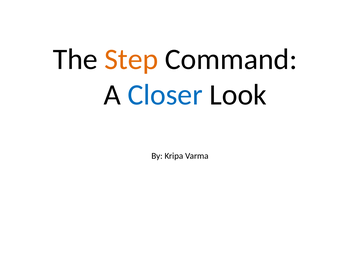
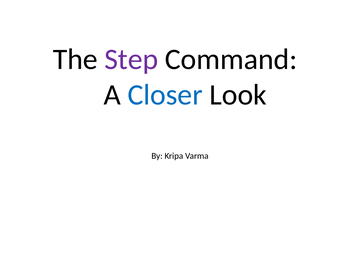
Step colour: orange -> purple (131, 60)
